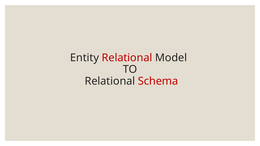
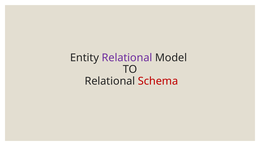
Relational colour: red -> purple (127, 58)
